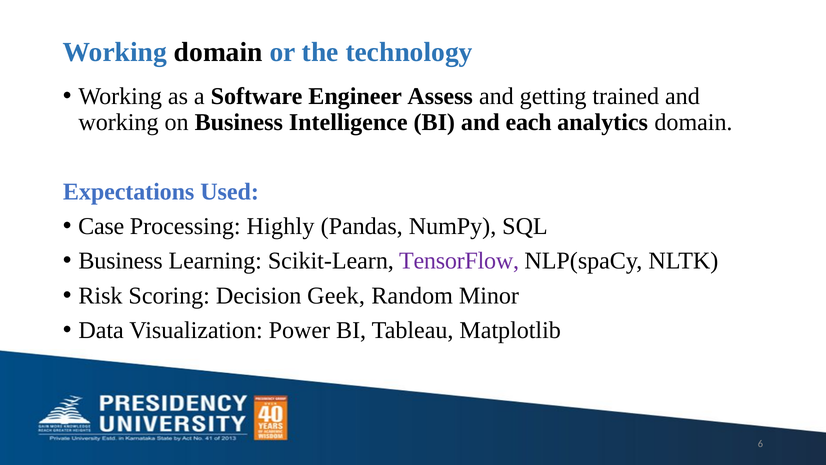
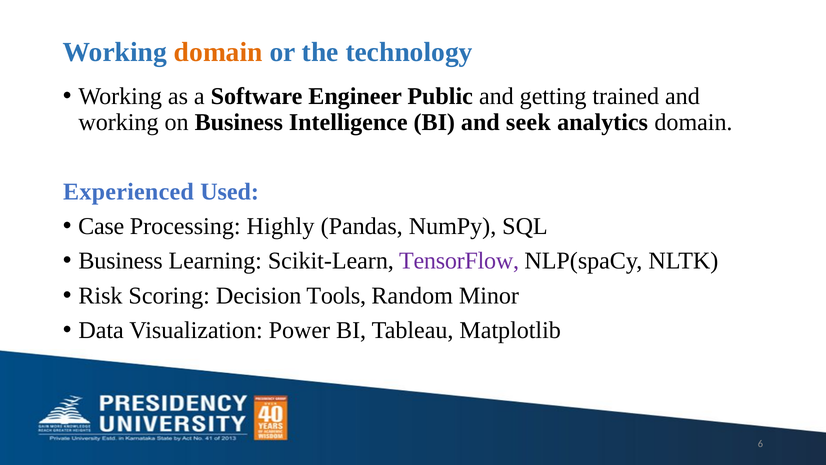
domain colour: black -> orange (218, 52)
Assess: Assess -> Public (440, 96)
each: each -> seek (528, 122)
Expectations: Expectations -> Experienced (128, 192)
Geek: Geek -> Tools (336, 295)
